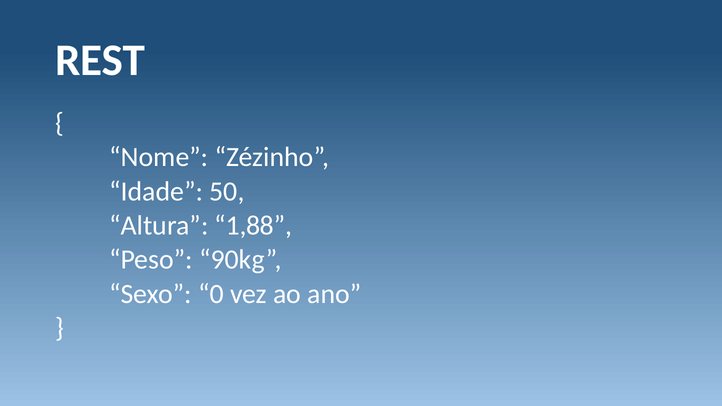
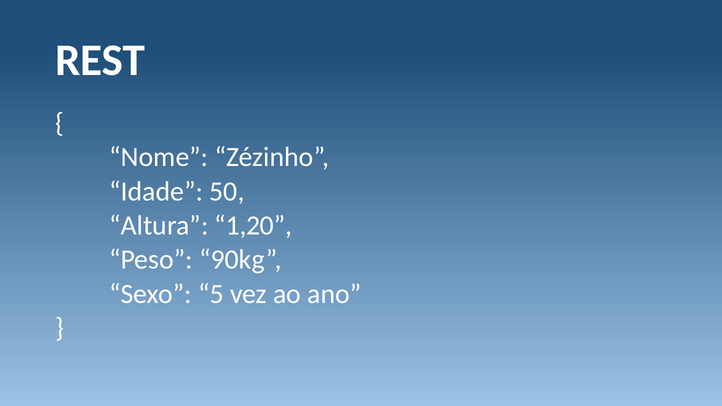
1,88: 1,88 -> 1,20 (253, 226)
0: 0 -> 5 (211, 294)
